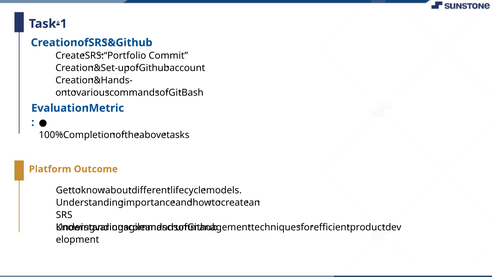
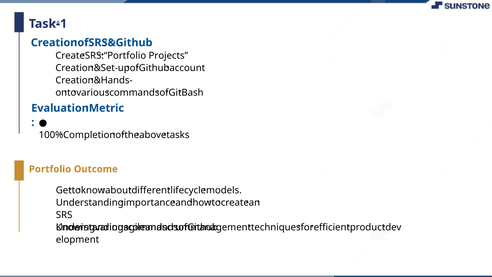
Commit: Commit -> Projects (168, 56)
Platform: Platform -> Portfolio (50, 169)
